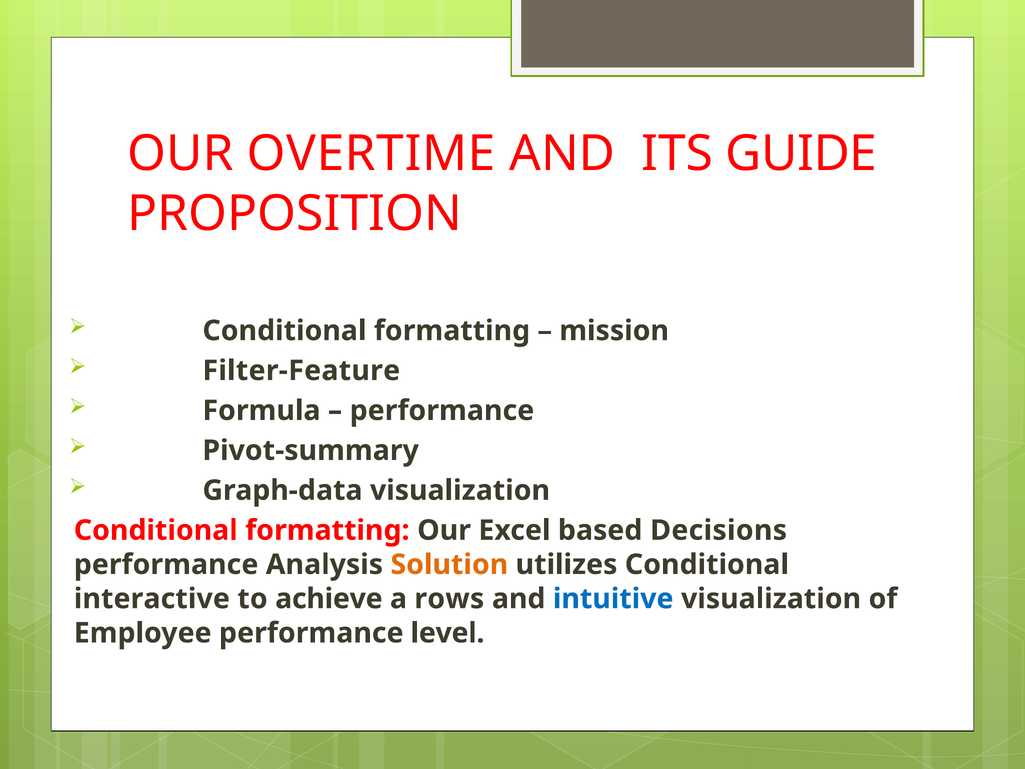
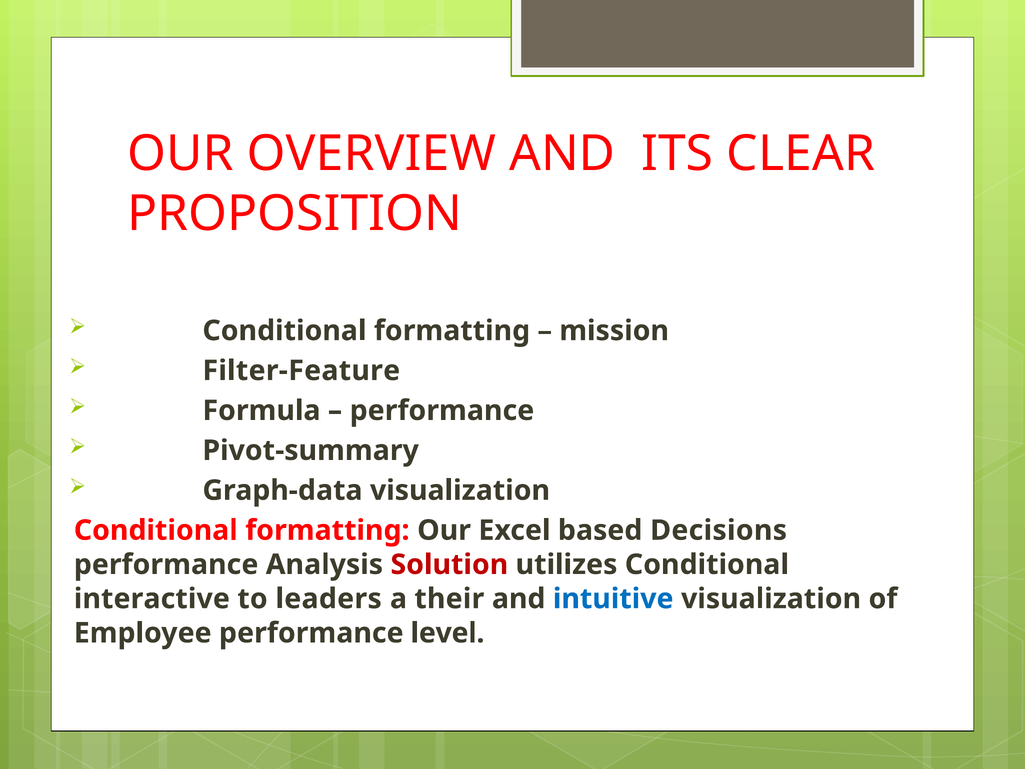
OVERTIME: OVERTIME -> OVERVIEW (371, 154)
GUIDE: GUIDE -> CLEAR (801, 154)
Solution colour: orange -> red (449, 564)
achieve: achieve -> leaders (329, 599)
rows: rows -> their (449, 599)
